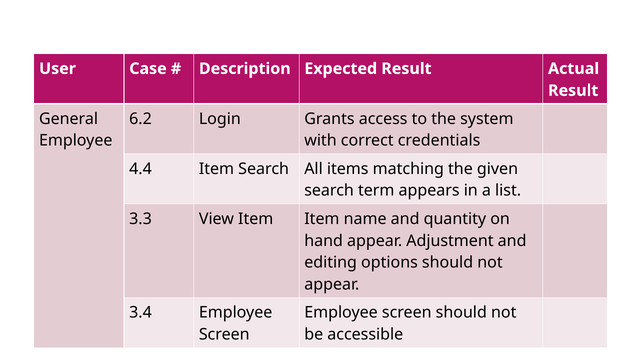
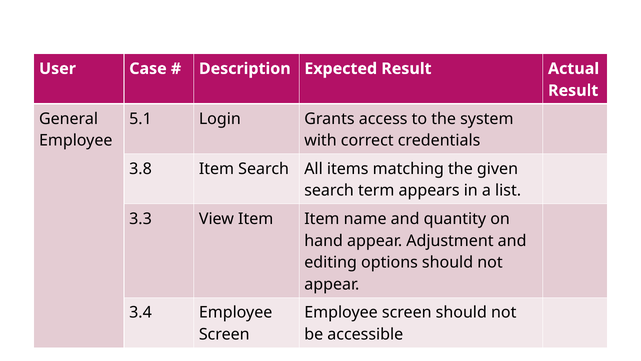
6.2: 6.2 -> 5.1 (141, 119)
4.4: 4.4 -> 3.8 (141, 169)
